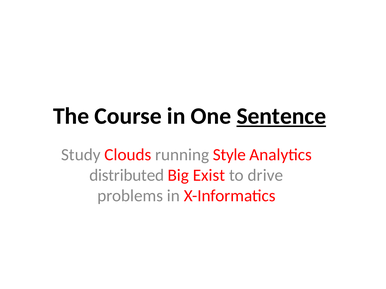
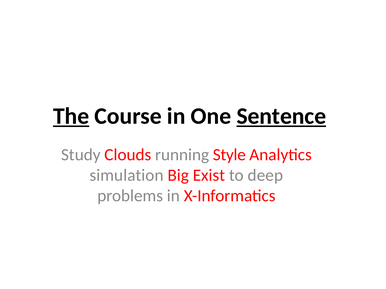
The underline: none -> present (71, 116)
distributed: distributed -> simulation (127, 176)
drive: drive -> deep (265, 176)
